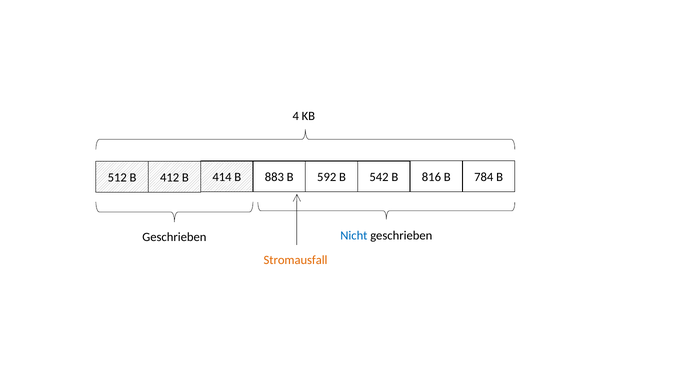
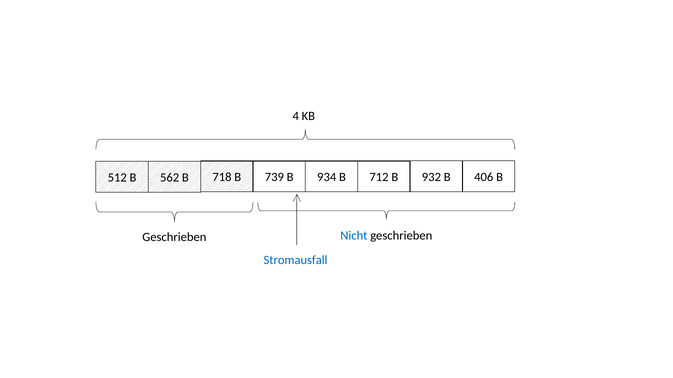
412: 412 -> 562 (170, 178)
414: 414 -> 718 (222, 178)
883: 883 -> 739 (274, 178)
592: 592 -> 934 (327, 178)
542: 542 -> 712 (379, 178)
816: 816 -> 932 (431, 177)
784: 784 -> 406 (484, 177)
Stromausfall colour: orange -> blue (296, 260)
